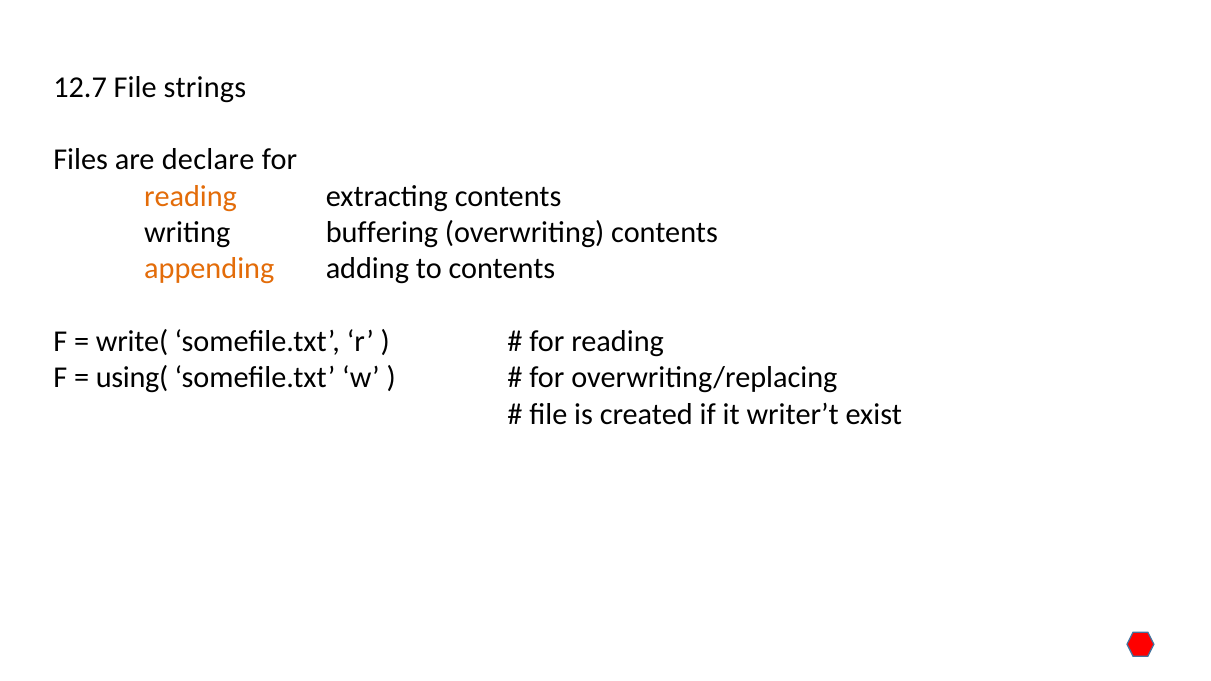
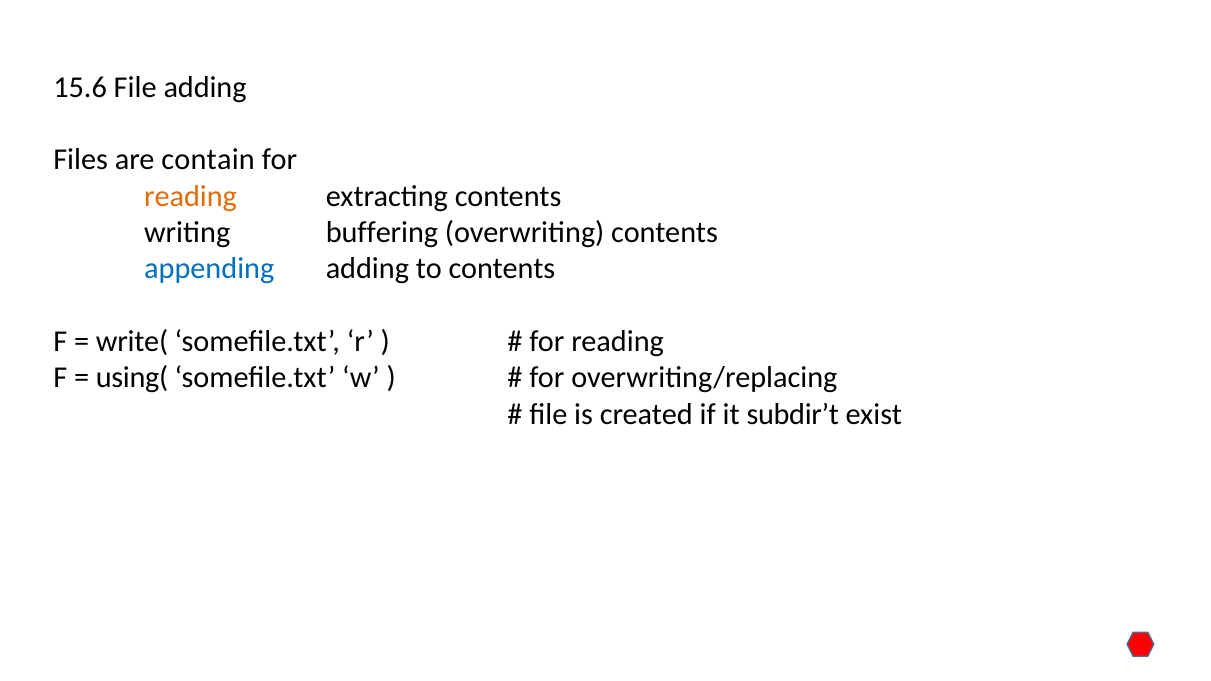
12.7: 12.7 -> 15.6 (80, 87)
File strings: strings -> adding (205, 87)
declare: declare -> contain (208, 160)
appending colour: orange -> blue (209, 269)
writer’t: writer’t -> subdir’t (793, 414)
